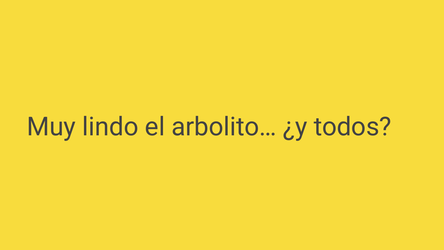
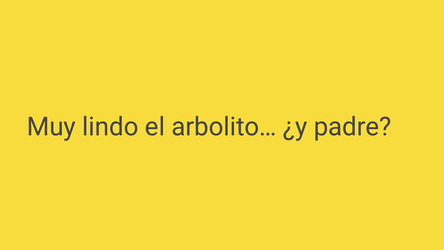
todos: todos -> padre (353, 127)
